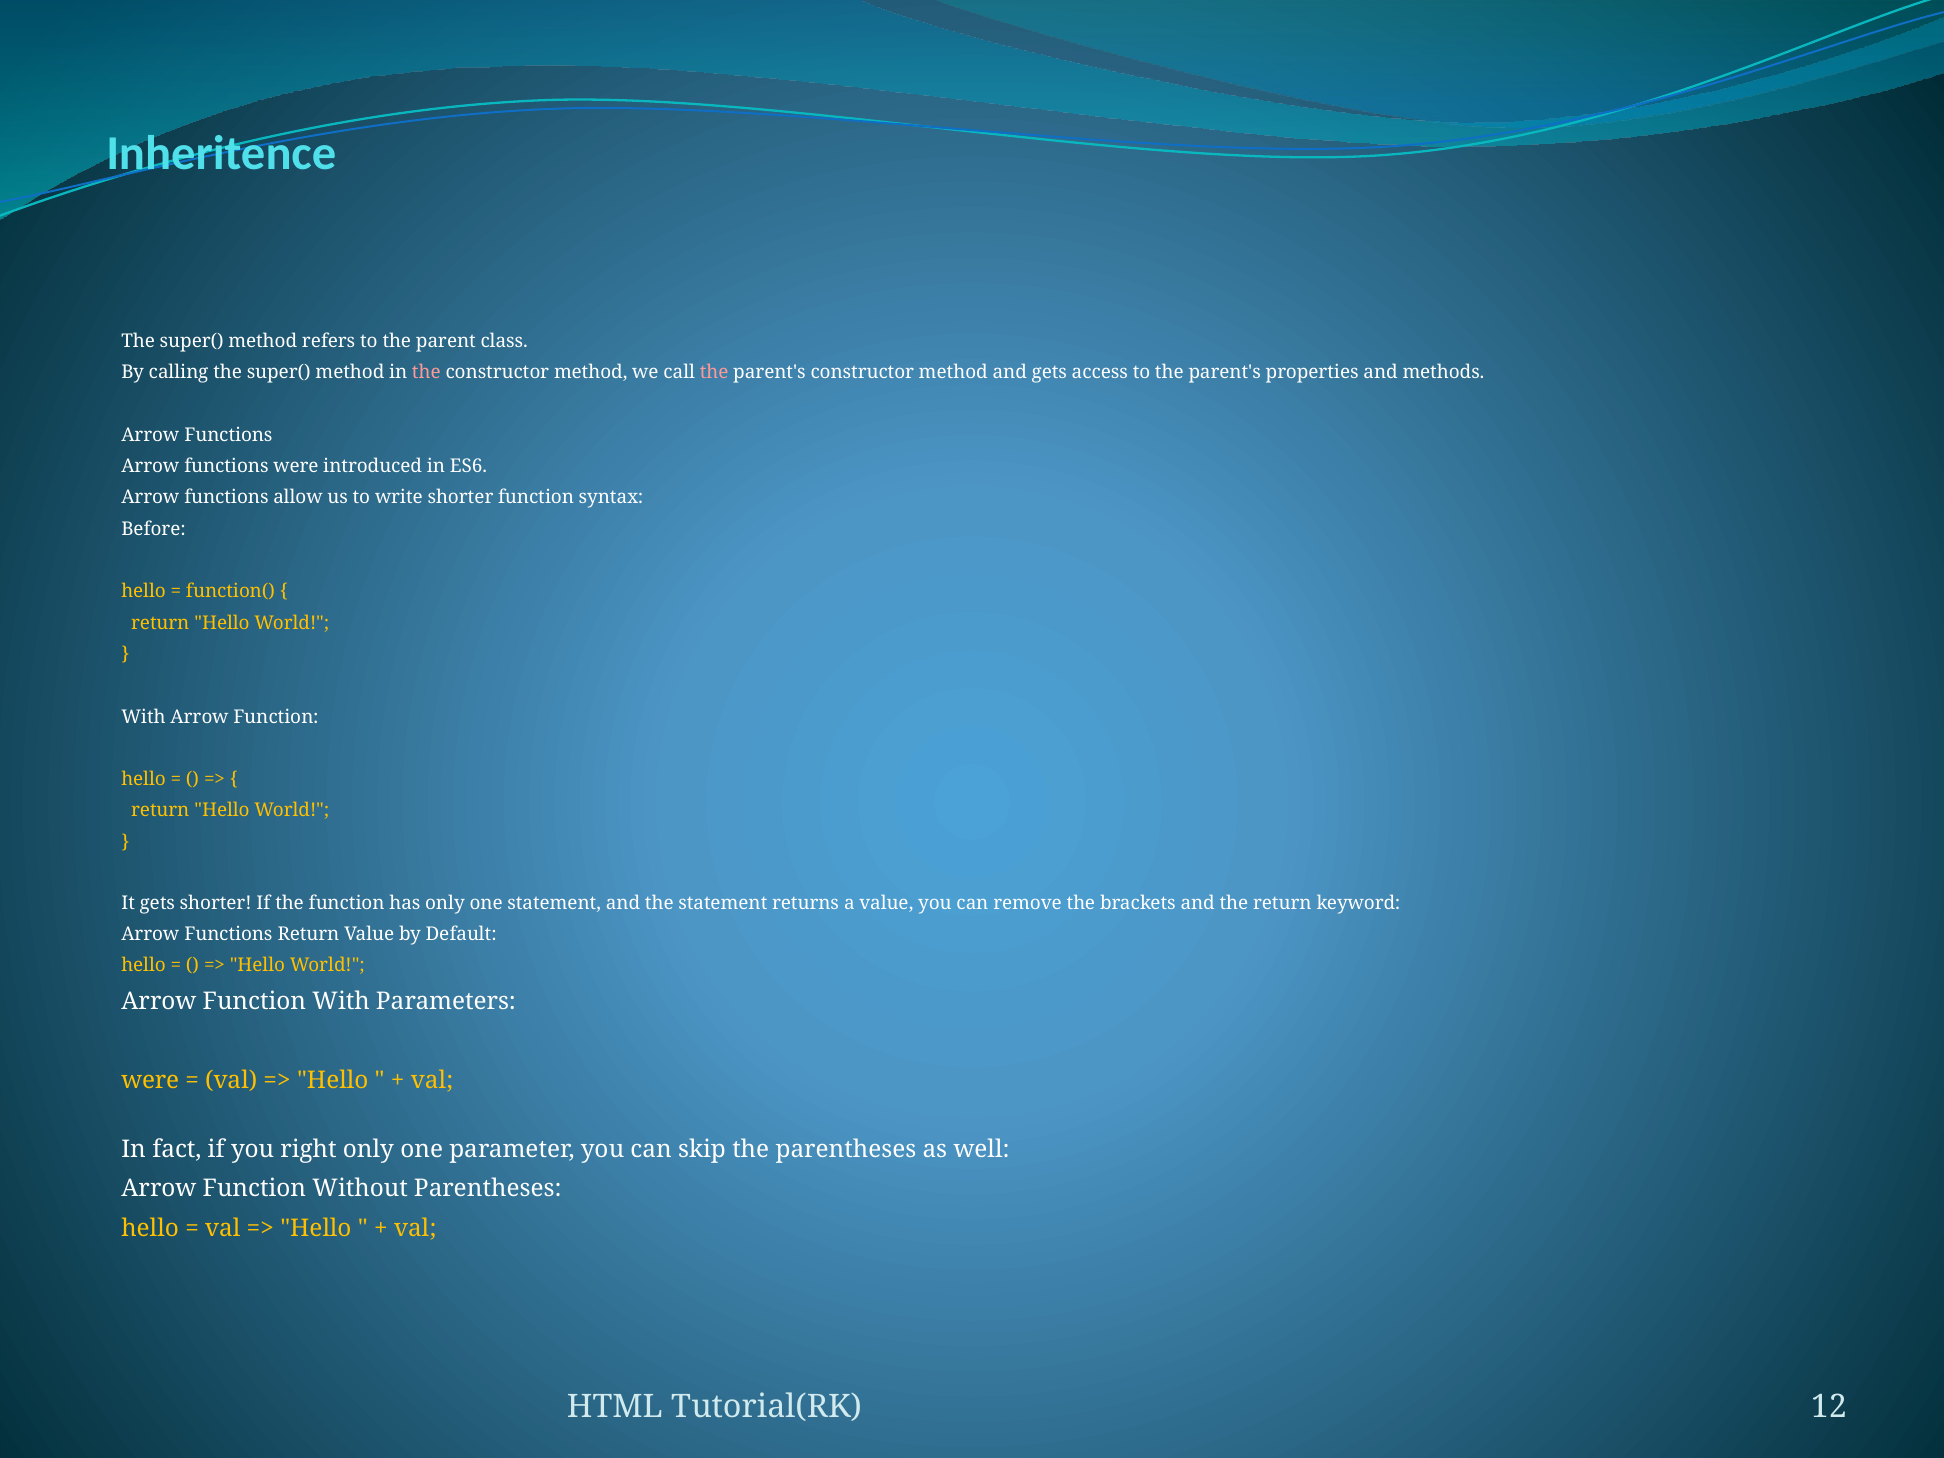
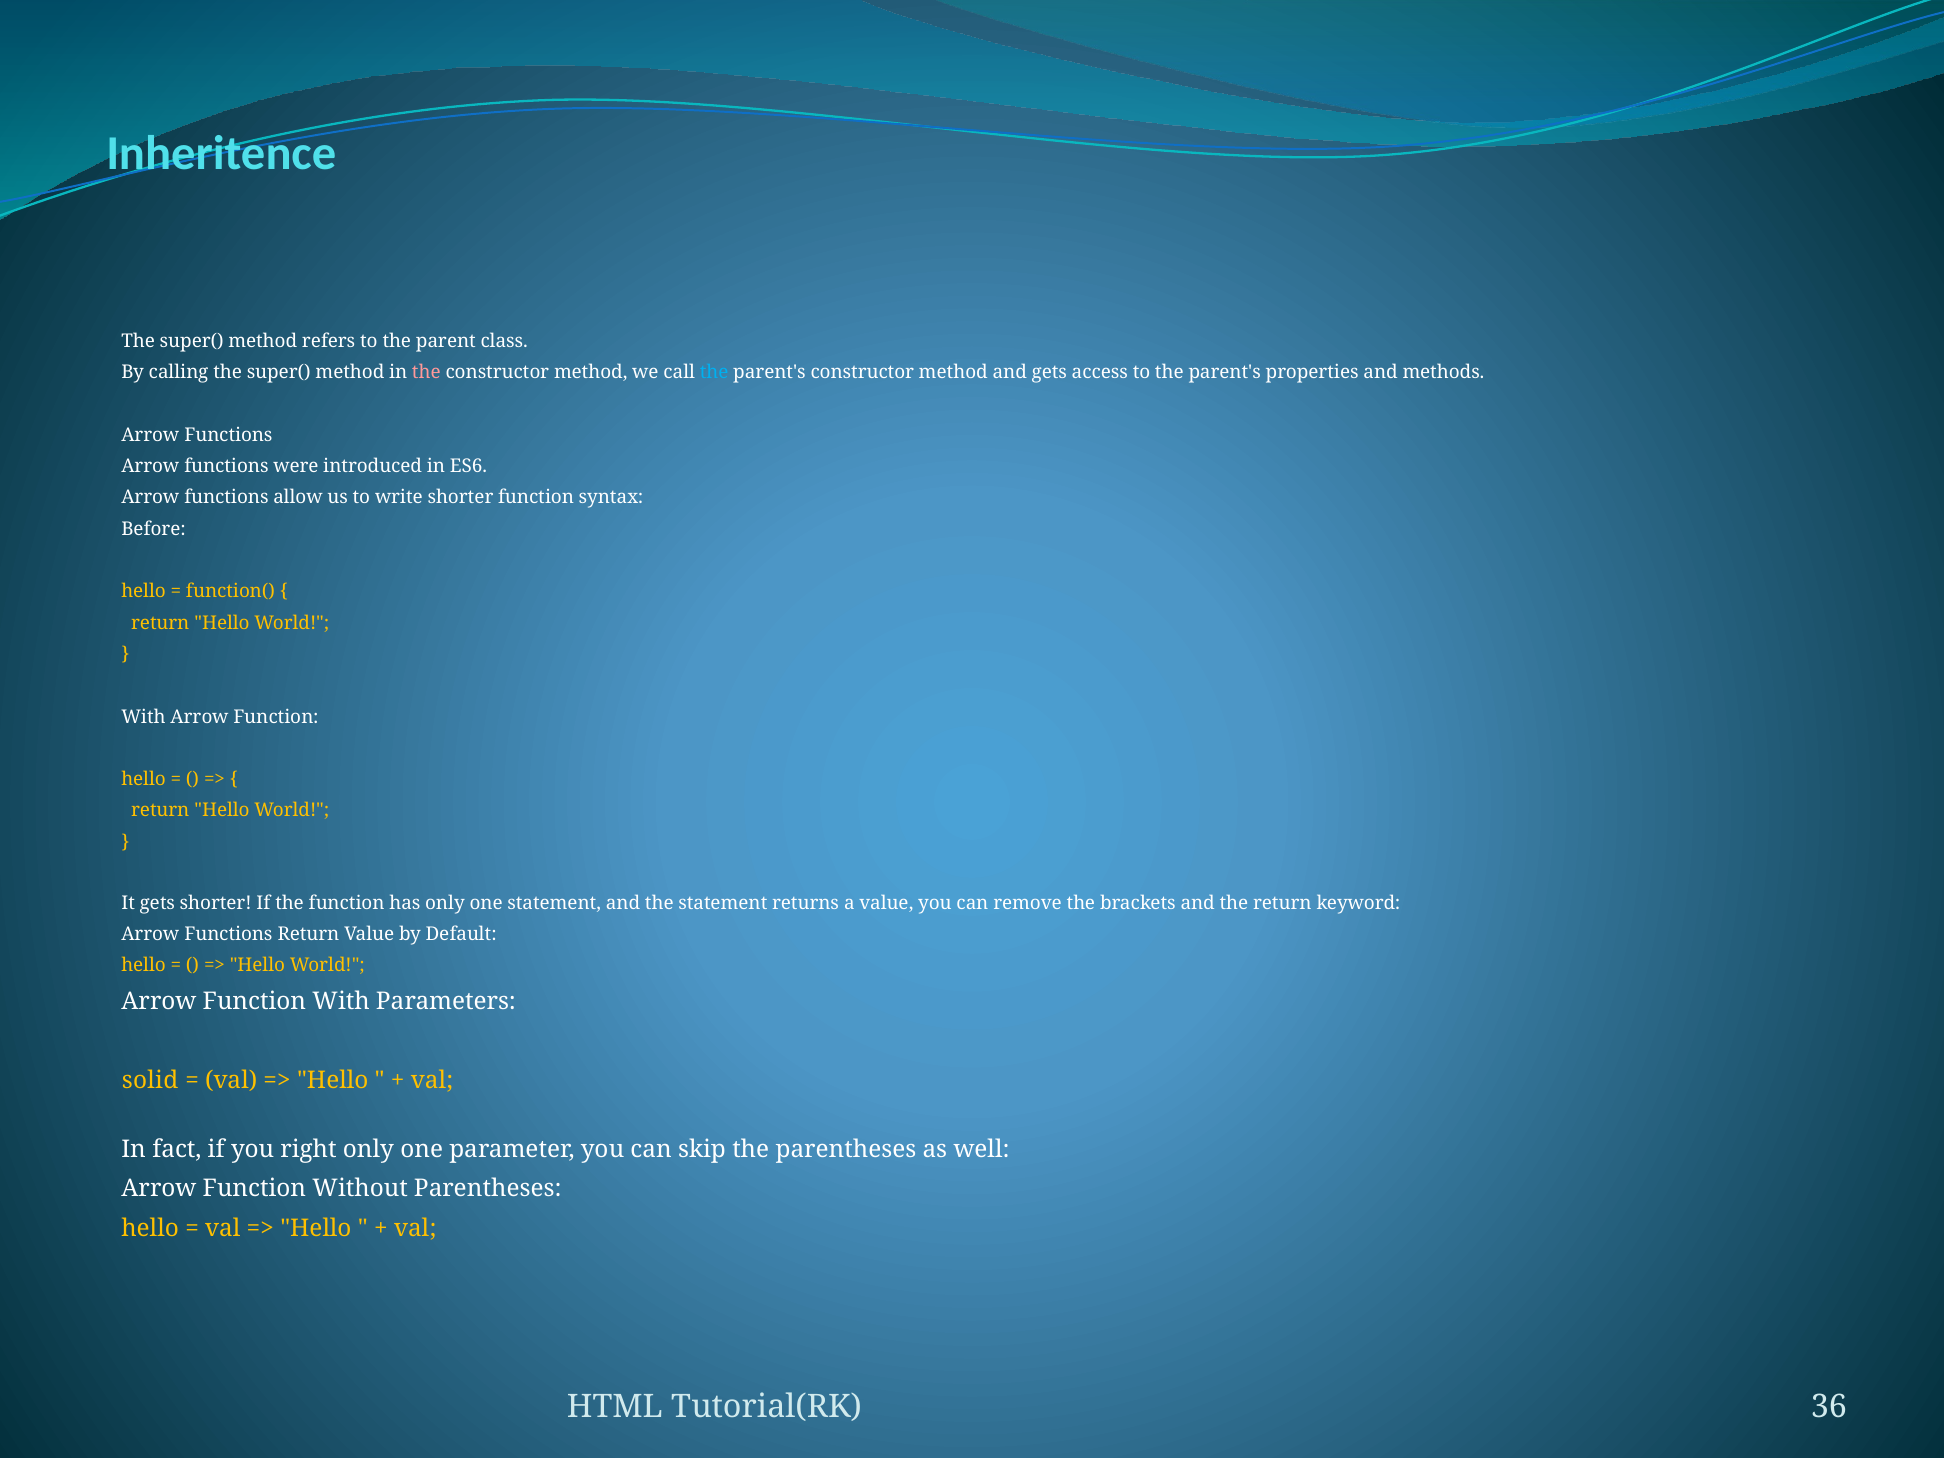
the colour: pink -> light blue (714, 372)
were: were -> solid (150, 1081)
12: 12 -> 36 (1829, 1407)
